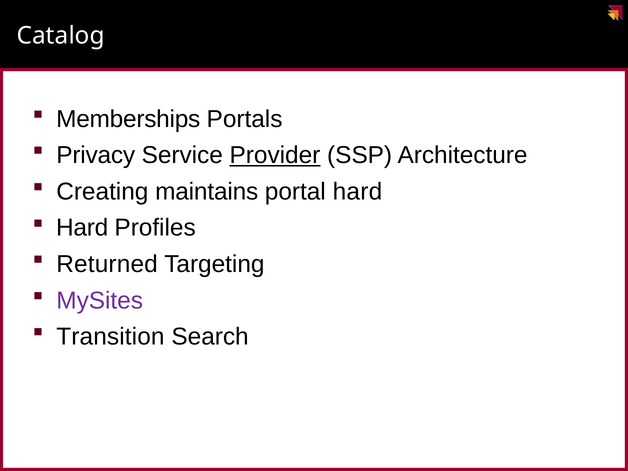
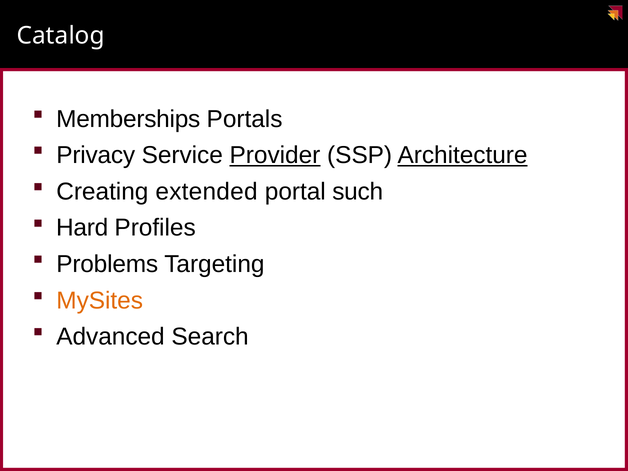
Architecture underline: none -> present (463, 155)
maintains: maintains -> extended (207, 192)
portal hard: hard -> such (358, 192)
Returned: Returned -> Problems (107, 264)
MySites colour: purple -> orange (100, 301)
Transition: Transition -> Advanced (111, 337)
